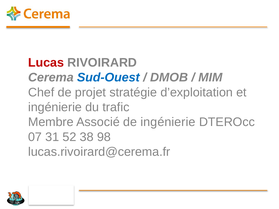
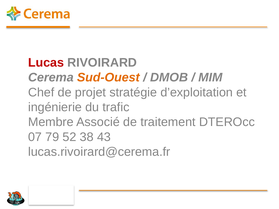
Sud-Ouest colour: blue -> orange (108, 78)
de ingénierie: ingénierie -> traitement (168, 122)
31: 31 -> 79 (52, 137)
98: 98 -> 43 (104, 137)
